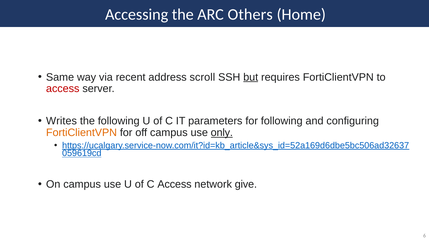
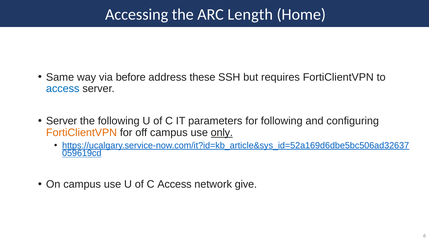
Others: Others -> Length (250, 14)
recent: recent -> before (131, 77)
scroll: scroll -> these (202, 77)
but underline: present -> none (251, 77)
access colour: red -> blue (63, 88)
Writes: Writes -> Server (62, 121)
